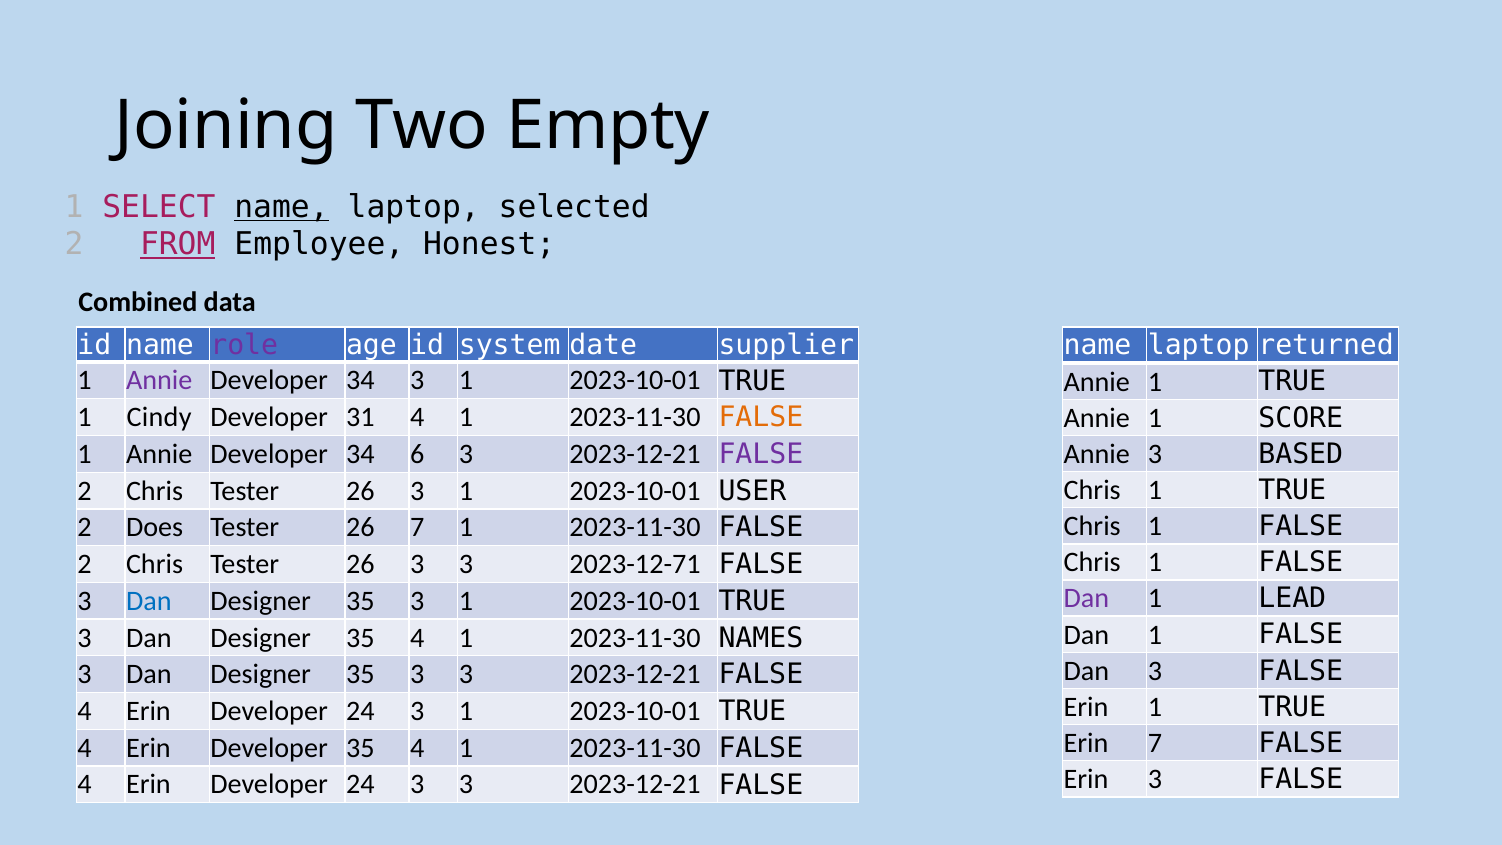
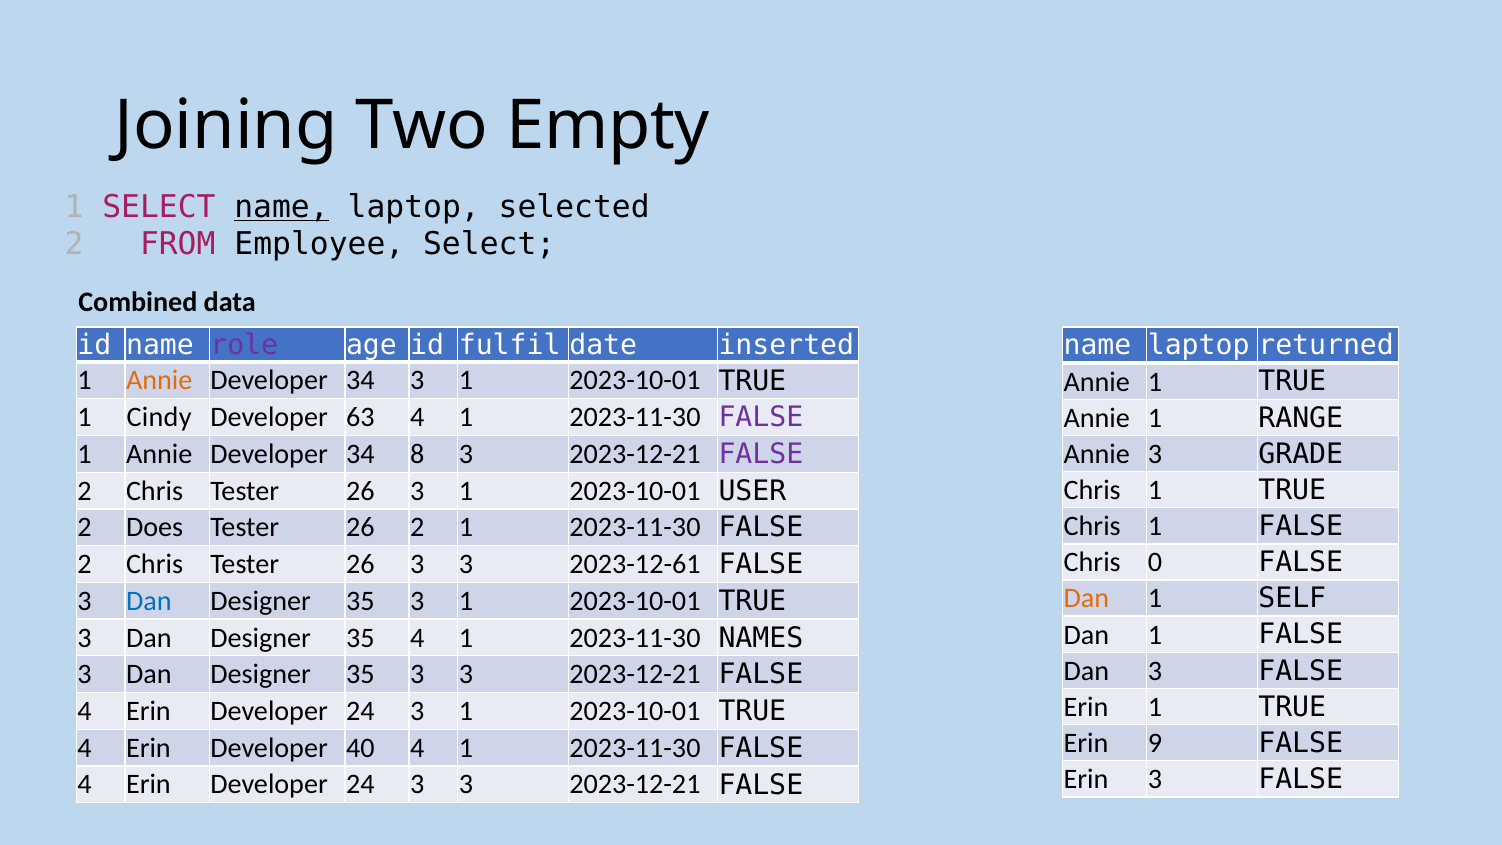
FROM underline: present -> none (178, 245)
Employee Honest: Honest -> Select (489, 245)
system: system -> fulfil (510, 345)
supplier: supplier -> inserted (786, 345)
Annie colour: purple -> orange (159, 381)
31: 31 -> 63 (360, 417)
FALSE colour: orange -> purple (761, 417)
SCORE: SCORE -> RANGE (1301, 418)
BASED: BASED -> GRADE (1301, 454)
6: 6 -> 8 (417, 454)
26 7: 7 -> 2 (417, 528)
1: 1 -> 0 (1155, 562)
2023-12-71: 2023-12-71 -> 2023-12-61 (635, 564)
Dan colour: purple -> orange (1086, 599)
LEAD: LEAD -> SELF (1292, 598)
Erin 7: 7 -> 9 (1155, 743)
Developer 35: 35 -> 40 (360, 748)
